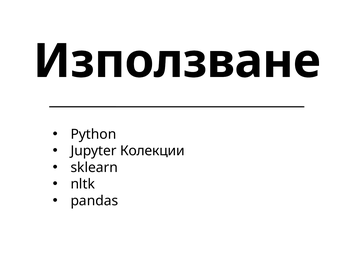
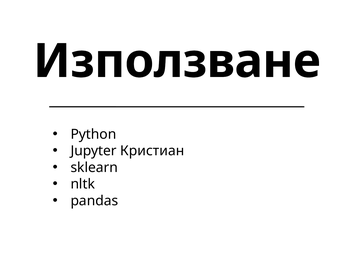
Колекции: Колекции -> Кристиан (152, 151)
